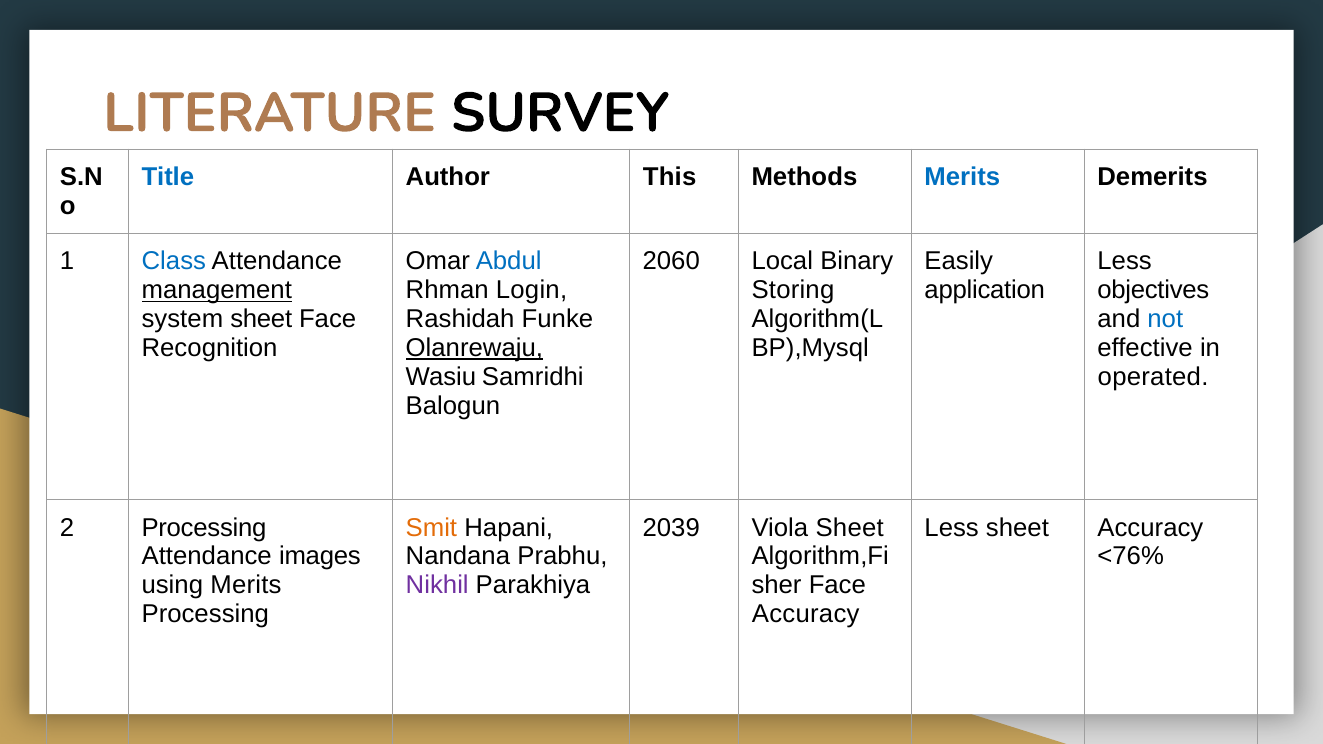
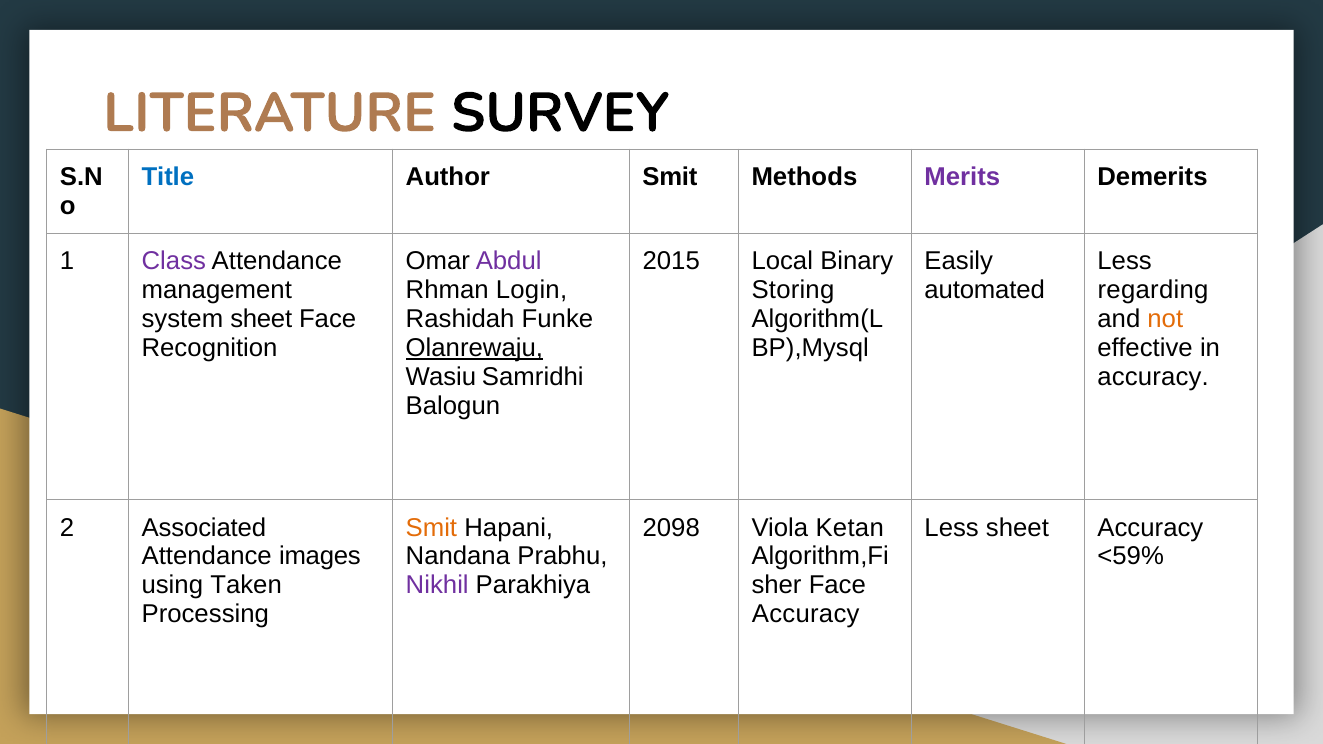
Author This: This -> Smit (670, 177)
Merits colour: blue -> purple (962, 177)
Class colour: blue -> purple (174, 262)
Abdul colour: blue -> purple (509, 262)
2060: 2060 -> 2015 (671, 262)
management underline: present -> none (217, 290)
application: application -> automated (985, 290)
objectives: objectives -> regarding (1153, 290)
not colour: blue -> orange (1165, 319)
operated: operated -> accuracy (1153, 377)
2 Processing: Processing -> Associated (204, 528)
2039: 2039 -> 2098 (671, 528)
Viola Sheet: Sheet -> Ketan (850, 528)
<76%: <76% -> <59% (1131, 557)
using Merits: Merits -> Taken (246, 586)
